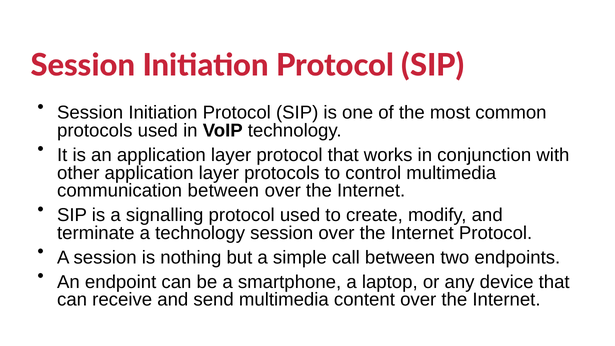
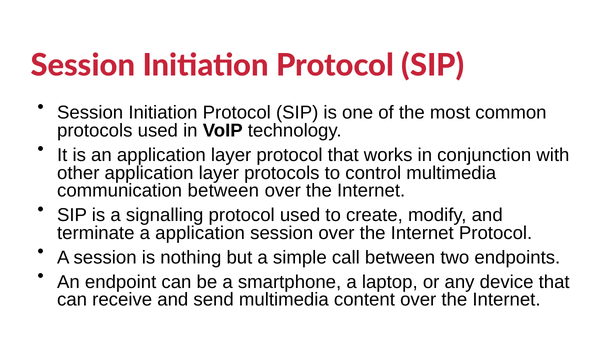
a technology: technology -> application (200, 233)
